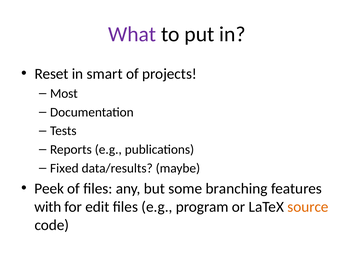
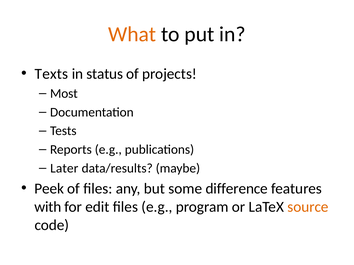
What colour: purple -> orange (132, 34)
Reset: Reset -> Texts (51, 74)
smart: smart -> status (105, 74)
Fixed: Fixed -> Later (64, 168)
branching: branching -> difference (237, 189)
